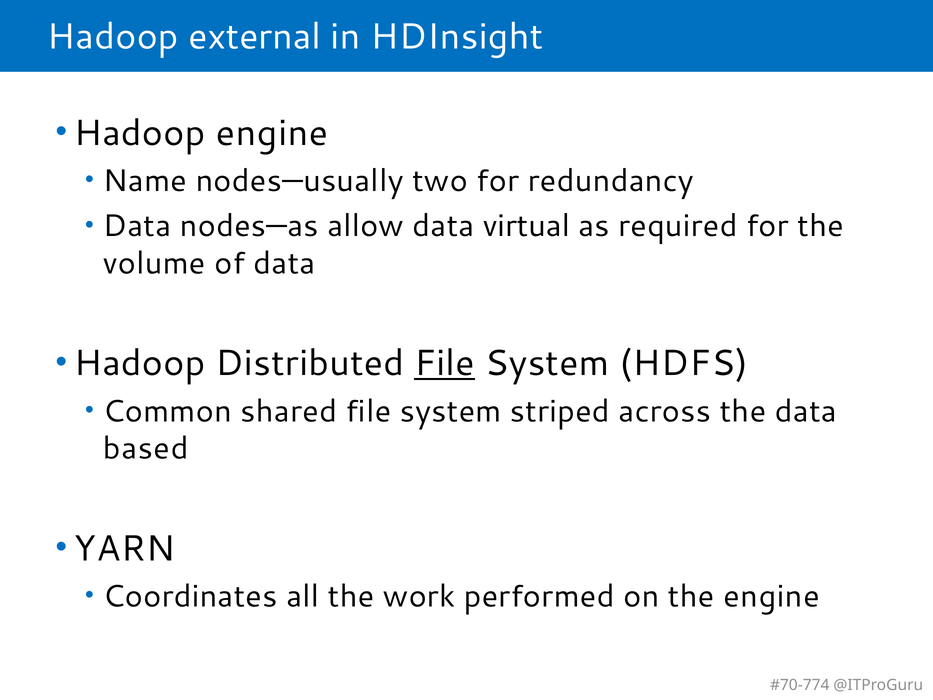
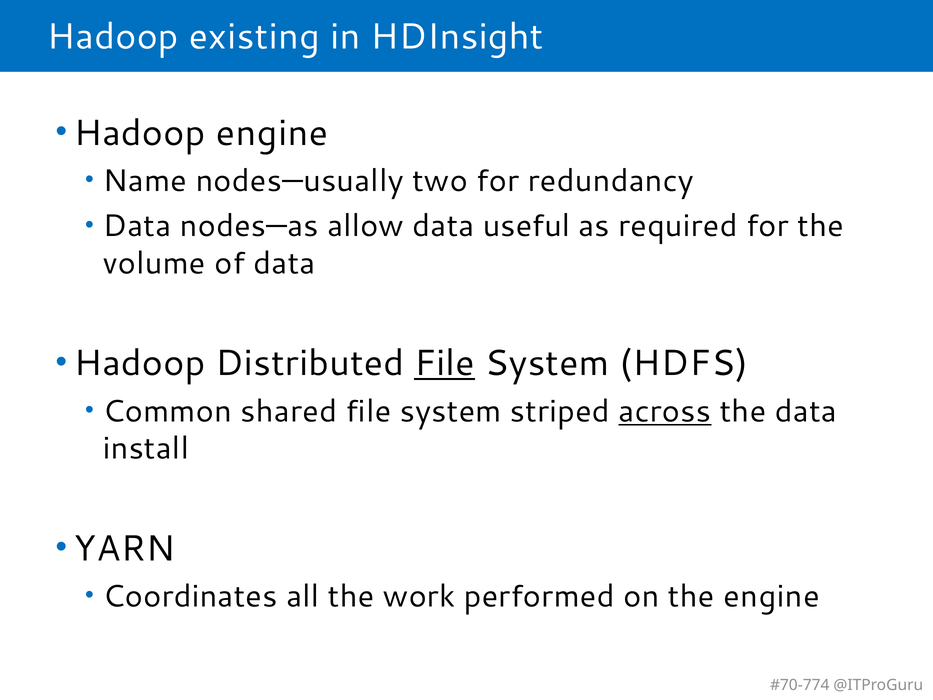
external: external -> existing (254, 37)
virtual: virtual -> useful (527, 226)
across underline: none -> present (665, 411)
based: based -> install (146, 449)
